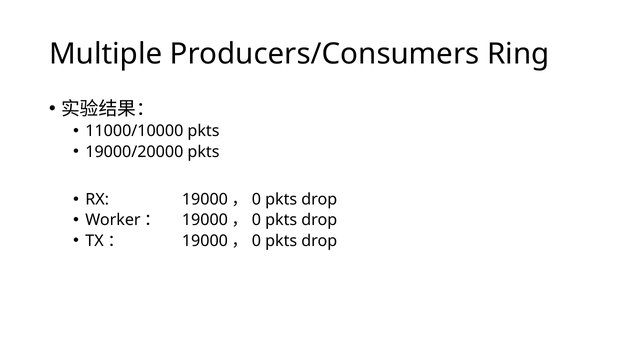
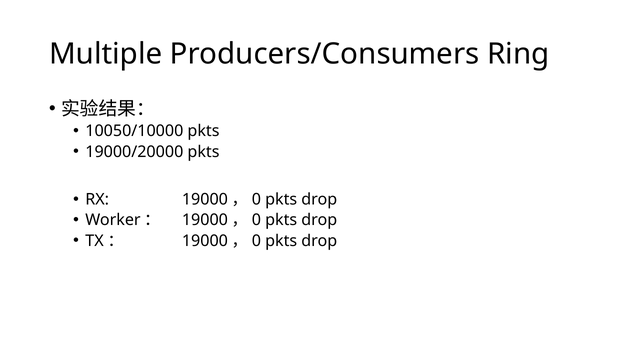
11000/10000: 11000/10000 -> 10050/10000 (134, 131)
